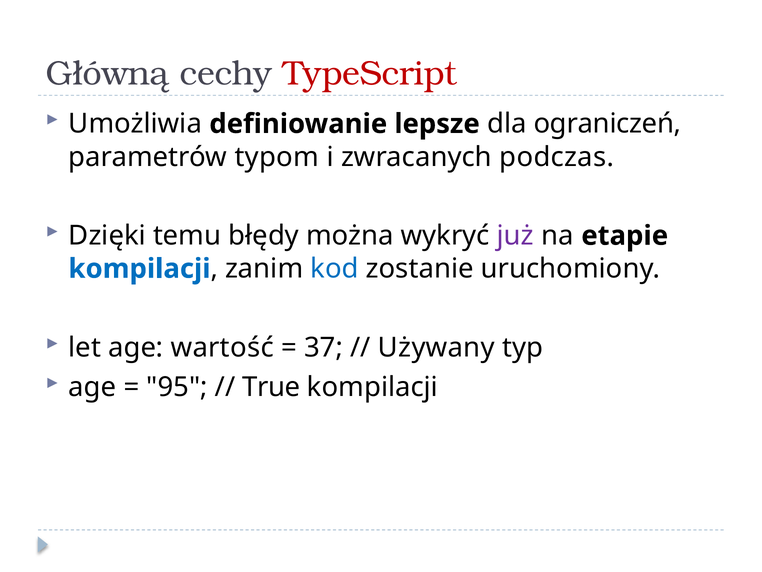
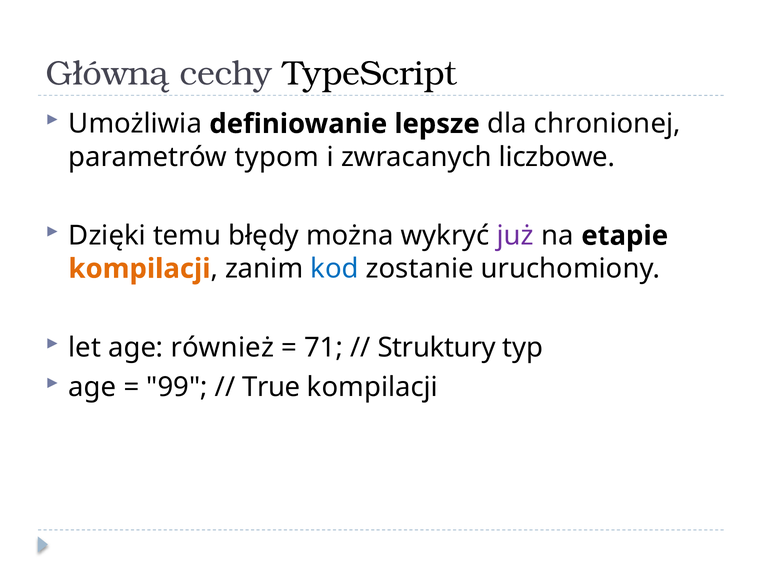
TypeScript colour: red -> black (370, 74)
ograniczeń: ograniczeń -> chronionej (607, 124)
podczas: podczas -> liczbowe (557, 157)
kompilacji colour: blue -> orange (139, 269)
wartość: wartość -> również (222, 347)
37: 37 -> 71 (324, 347)
Używany: Używany -> Struktury (437, 347)
95: 95 -> 99 (177, 387)
